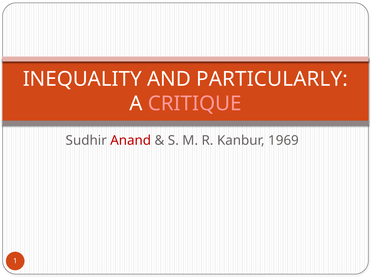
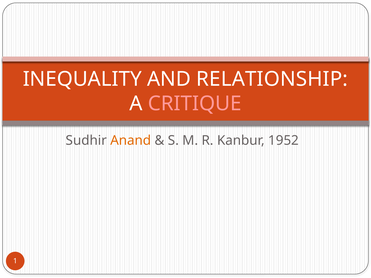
PARTICULARLY: PARTICULARLY -> RELATIONSHIP (272, 79)
Anand colour: red -> orange (131, 141)
1969: 1969 -> 1952 (284, 141)
